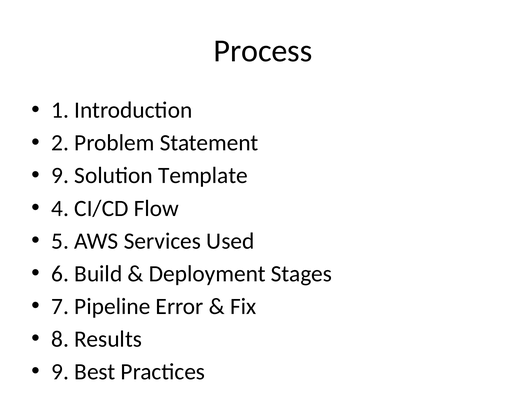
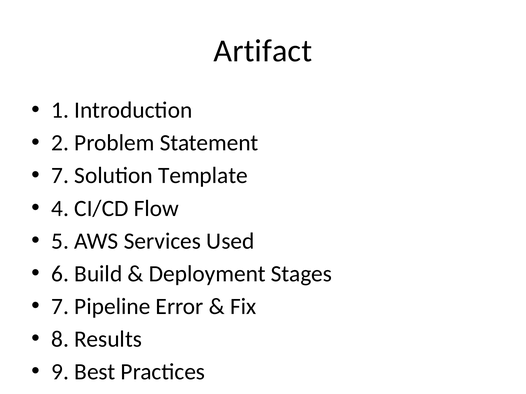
Process: Process -> Artifact (263, 51)
9: 9 -> 7 (60, 176)
